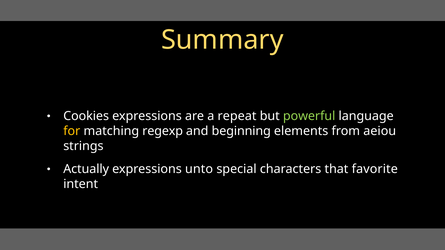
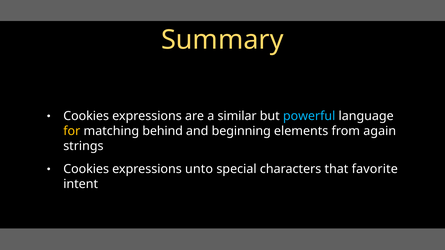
repeat: repeat -> similar (237, 116)
powerful colour: light green -> light blue (309, 116)
regexp: regexp -> behind (163, 131)
aeiou: aeiou -> again (380, 131)
Actually: Actually -> Cookies (86, 169)
